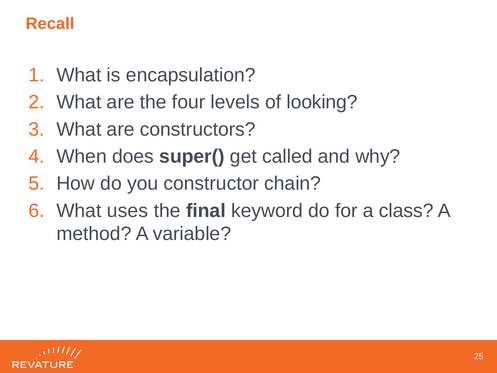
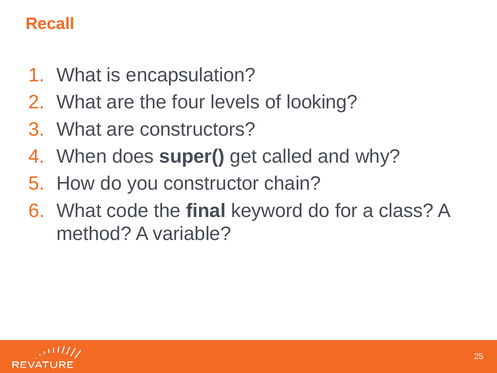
uses: uses -> code (128, 210)
